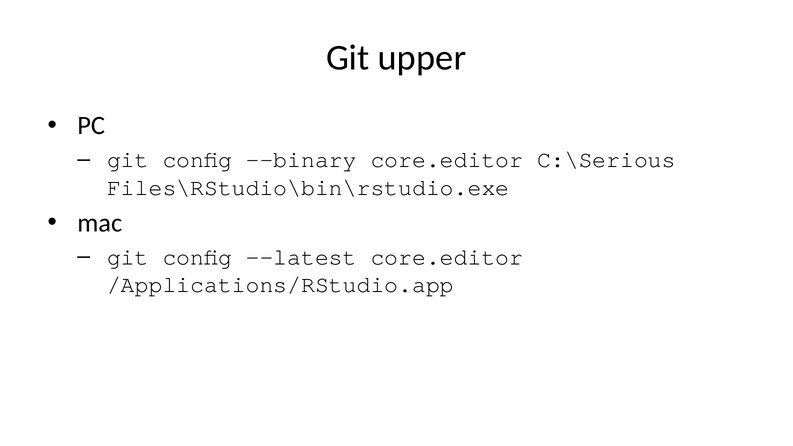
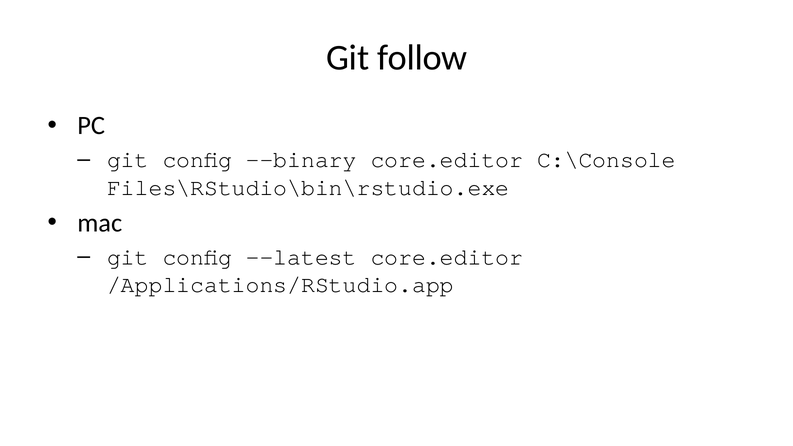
upper: upper -> follow (422, 58)
C:\Serious: C:\Serious -> C:\Console (606, 160)
